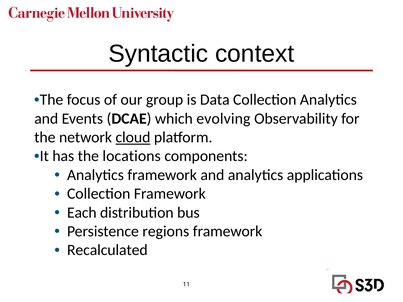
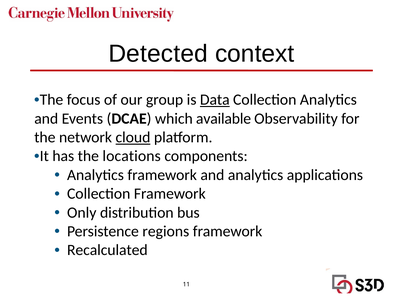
Syntactic: Syntactic -> Detected (158, 54)
Data underline: none -> present (215, 100)
evolving: evolving -> available (224, 119)
Each: Each -> Only (82, 213)
